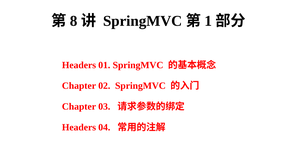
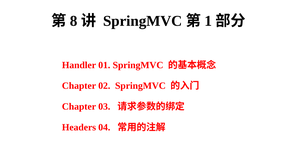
Headers: Headers -> Handler (79, 65)
